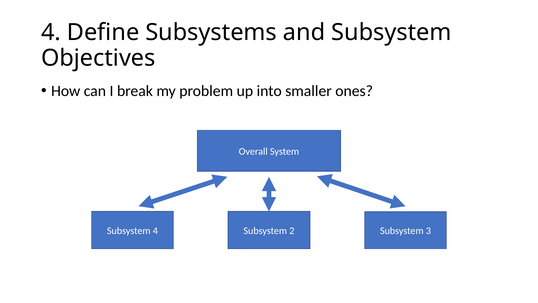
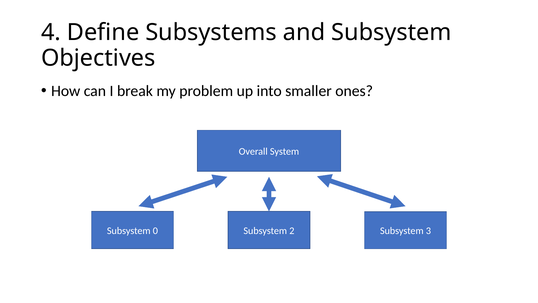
Subsystem 4: 4 -> 0 (155, 230)
